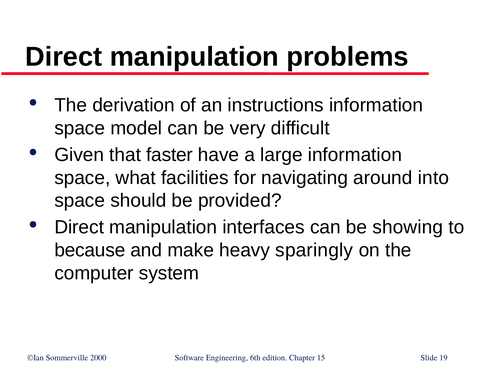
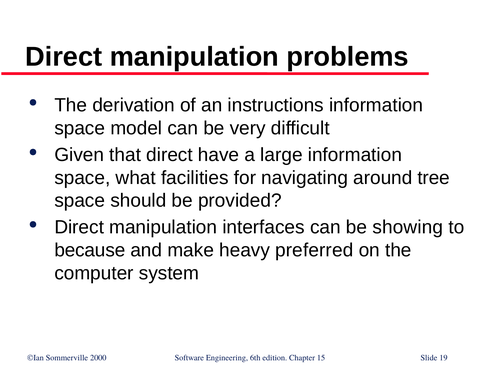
that faster: faster -> direct (169, 155)
into: into -> tree (434, 177)
sparingly: sparingly -> preferred (314, 250)
